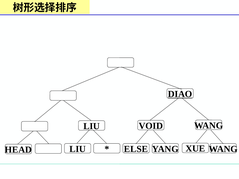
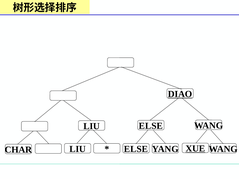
LIU VOID: VOID -> ELSE (151, 126)
HEAD: HEAD -> CHAR (18, 150)
XUE underline: none -> present (195, 149)
